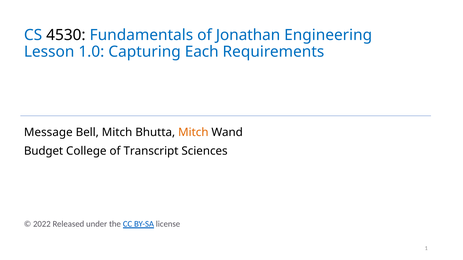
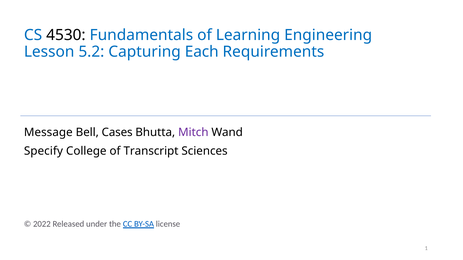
Jonathan: Jonathan -> Learning (248, 35)
1.0: 1.0 -> 5.2 (91, 52)
Bell Mitch: Mitch -> Cases (117, 132)
Mitch colour: orange -> purple (193, 132)
Budget: Budget -> Specify (43, 151)
